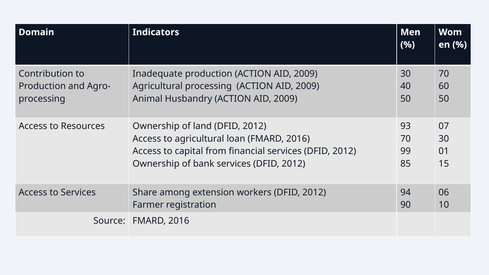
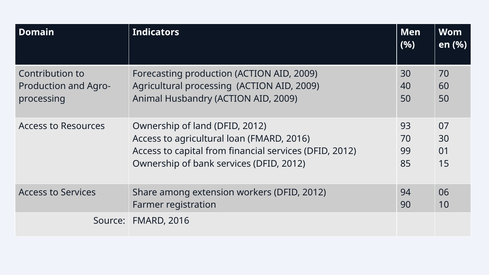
Inadequate: Inadequate -> Forecasting (158, 74)
